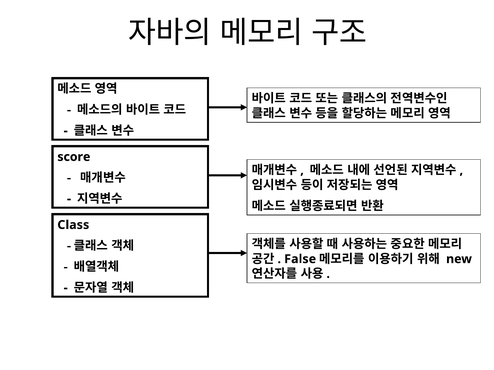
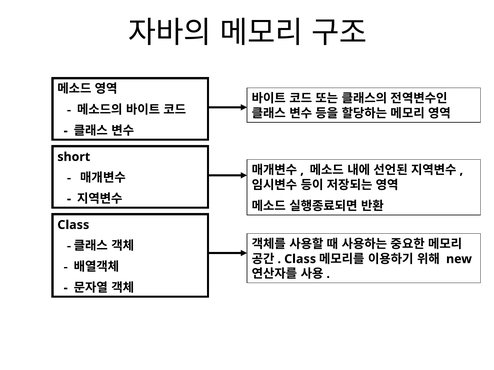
score: score -> short (74, 157)
False: False -> Class (300, 259)
